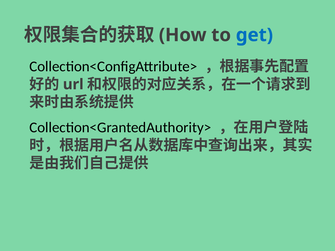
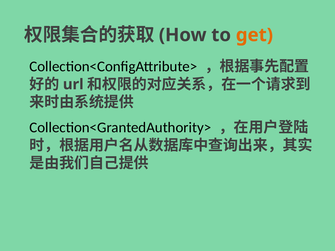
get colour: blue -> orange (254, 35)
